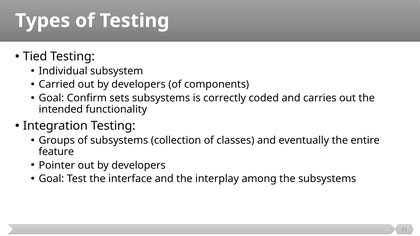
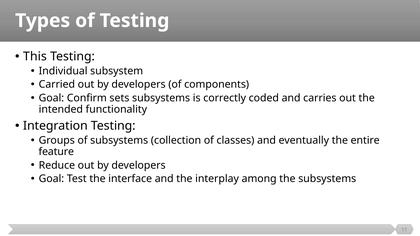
Tied: Tied -> This (35, 57)
Pointer: Pointer -> Reduce (57, 165)
